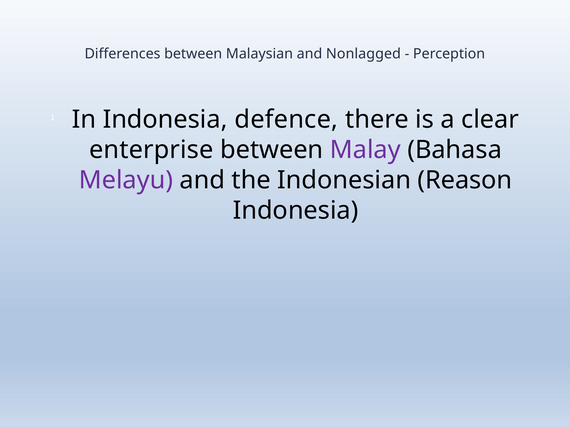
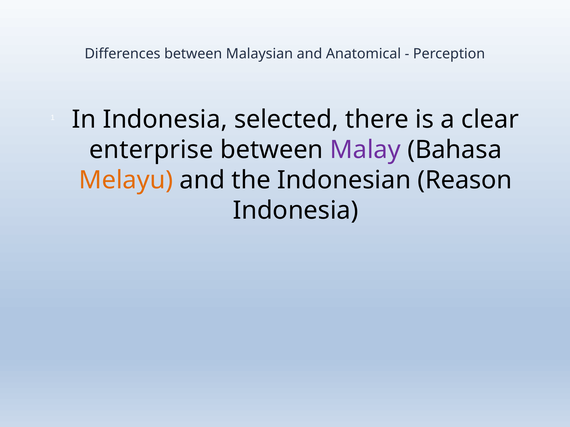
Nonlagged: Nonlagged -> Anatomical (363, 54)
defence: defence -> selected (286, 120)
Melayu colour: purple -> orange (126, 180)
